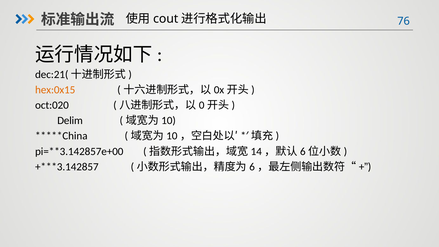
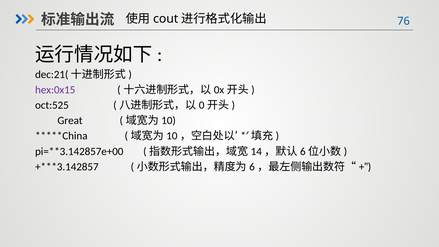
hex:0x15 colour: orange -> purple (55, 90)
oct:020: oct:020 -> oct:525 (52, 105)
Delim: Delim -> Great (70, 121)
